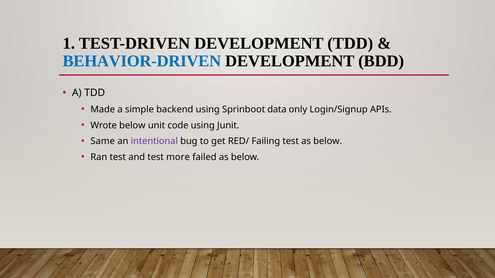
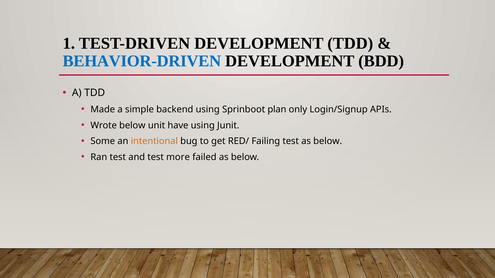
data: data -> plan (277, 110)
code: code -> have (178, 125)
Same: Same -> Some (103, 141)
intentional colour: purple -> orange (154, 141)
